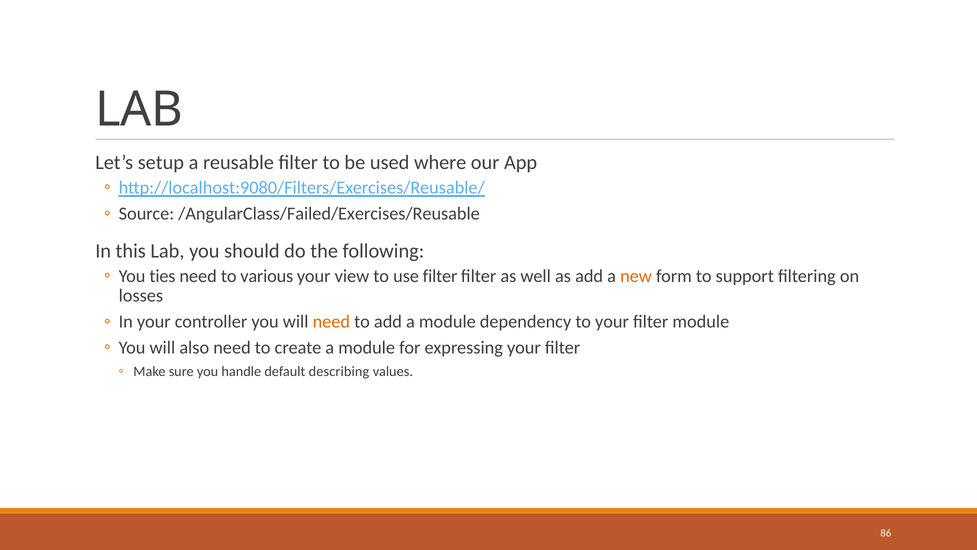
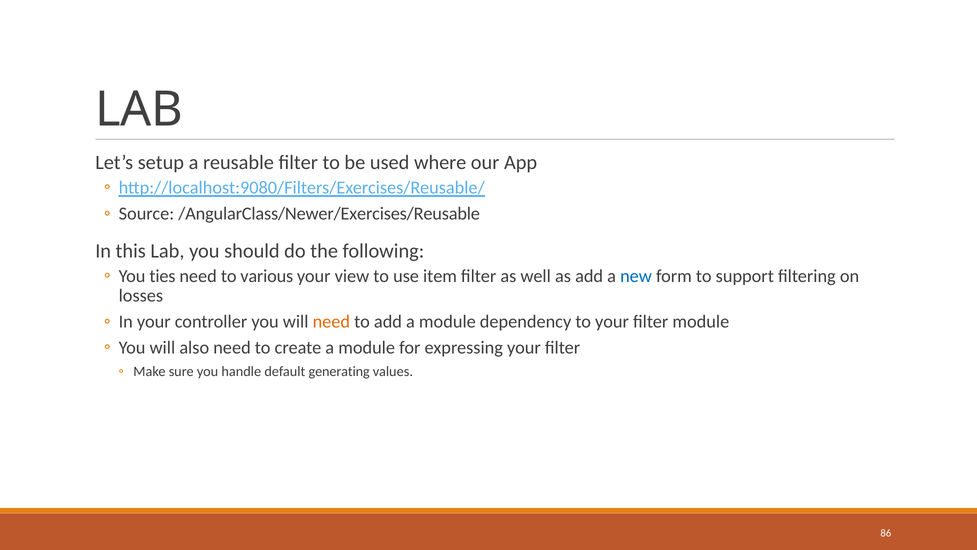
/AngularClass/Failed/Exercises/Reusable: /AngularClass/Failed/Exercises/Reusable -> /AngularClass/Newer/Exercises/Reusable (329, 214)
use filter: filter -> item (440, 276)
new colour: orange -> blue (636, 276)
describing: describing -> generating (339, 371)
